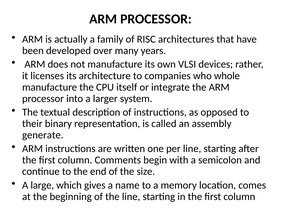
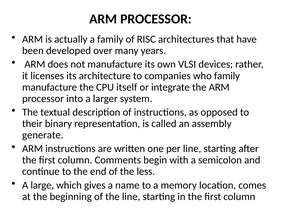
who whole: whole -> family (227, 76)
size: size -> less (146, 171)
